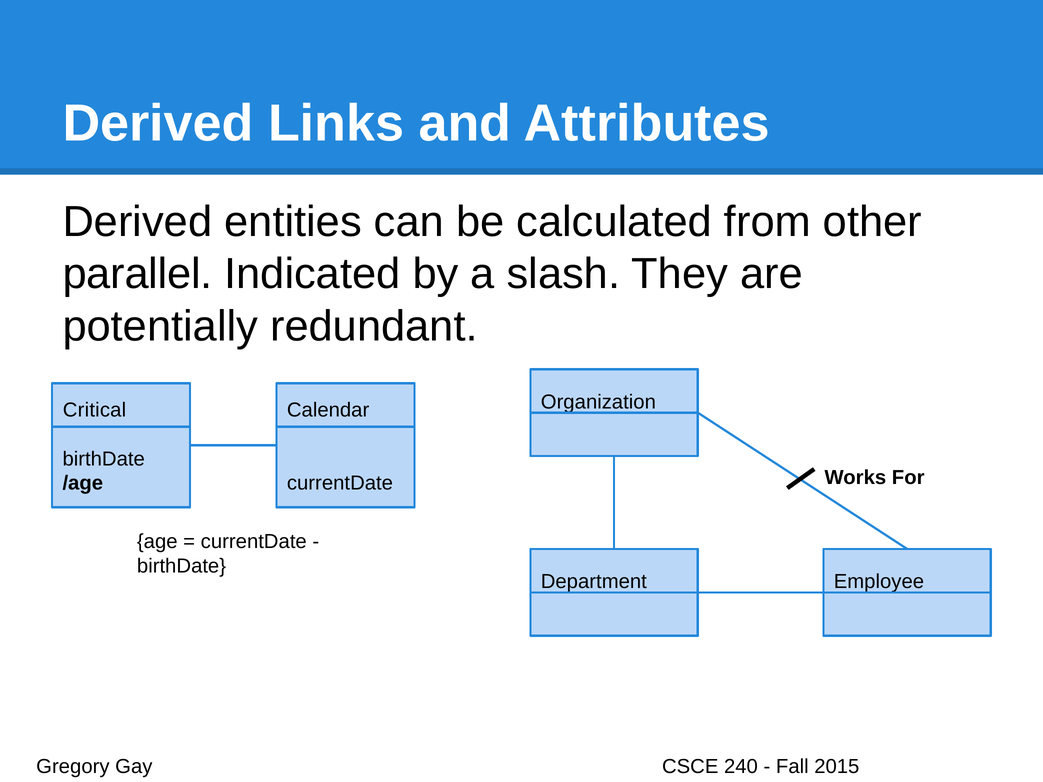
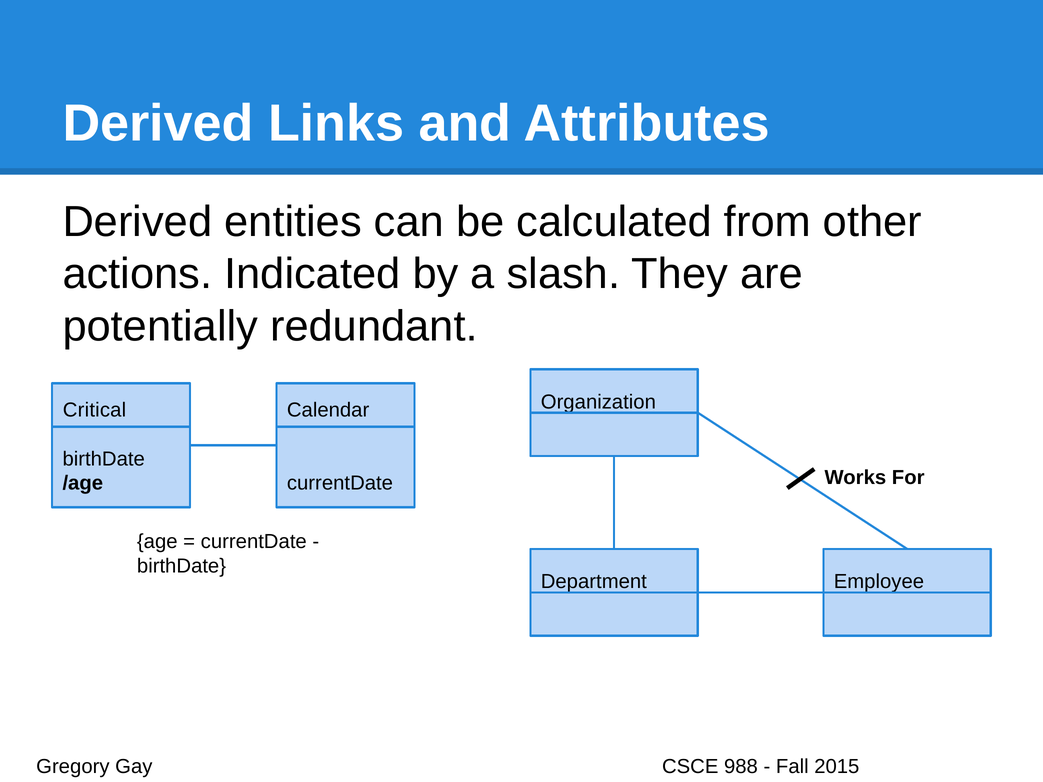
parallel: parallel -> actions (137, 274)
240: 240 -> 988 (741, 767)
